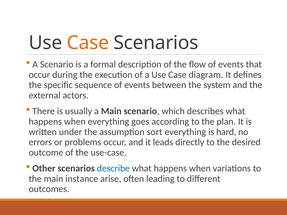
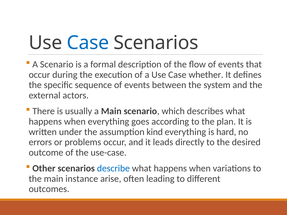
Case colour: orange -> blue (88, 43)
diagram: diagram -> whether (206, 75)
sort: sort -> kind (155, 132)
